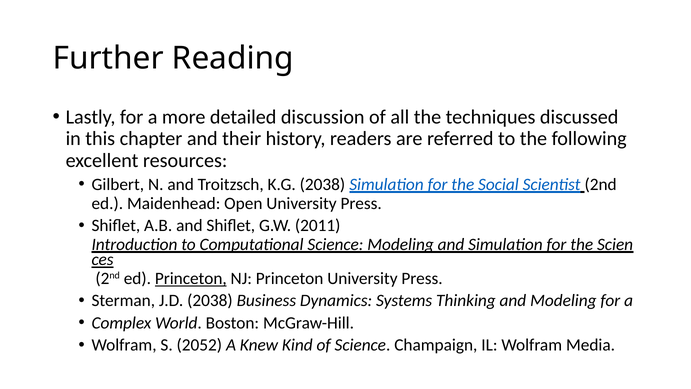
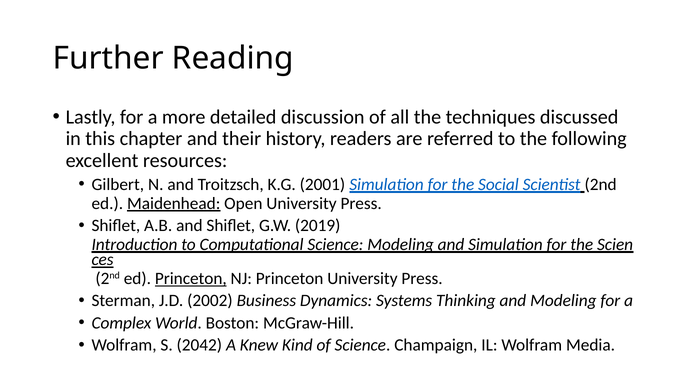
K.G 2038: 2038 -> 2001 (322, 184)
Maidenhead underline: none -> present (174, 203)
2011: 2011 -> 2019 (318, 225)
J.D 2038: 2038 -> 2002 (210, 300)
2052: 2052 -> 2042 (199, 345)
